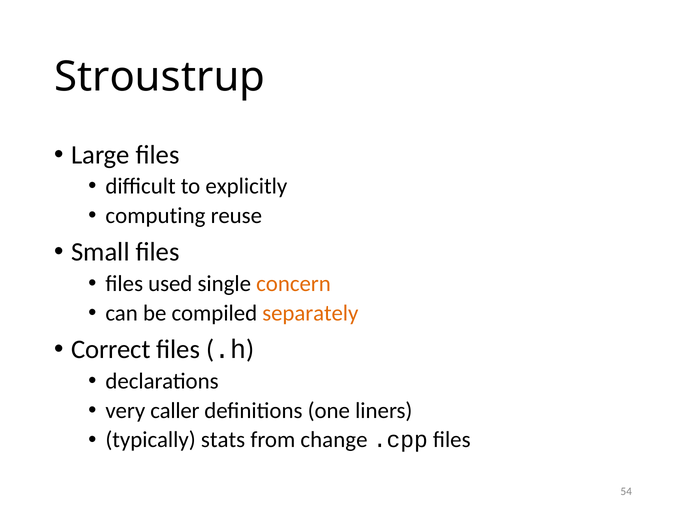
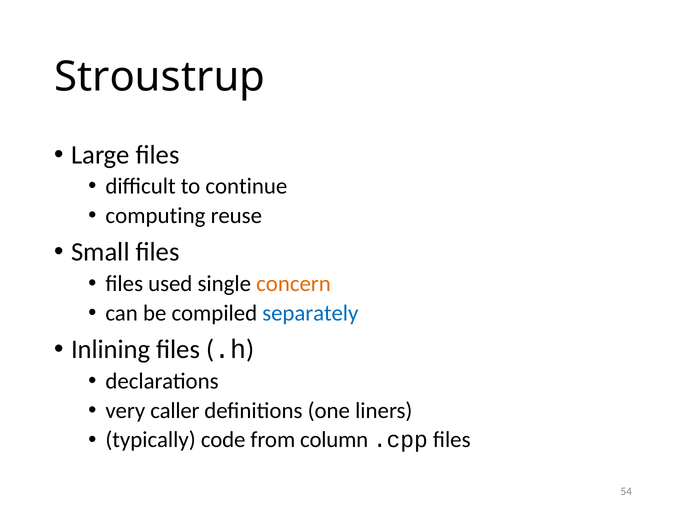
explicitly: explicitly -> continue (246, 186)
separately colour: orange -> blue (310, 313)
Correct: Correct -> Inlining (111, 349)
stats: stats -> code (223, 440)
change: change -> column (334, 440)
